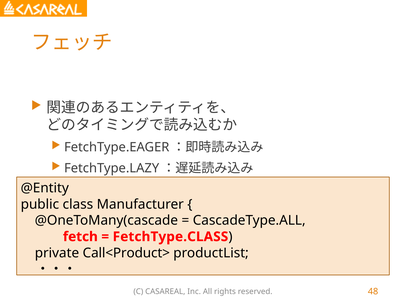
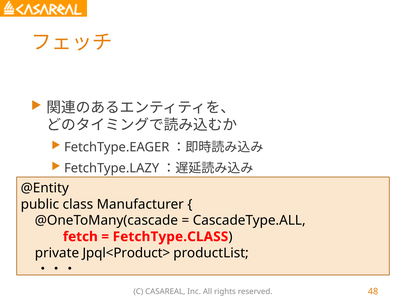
Call<Product>: Call<Product> -> Jpql<Product> (126, 253)
